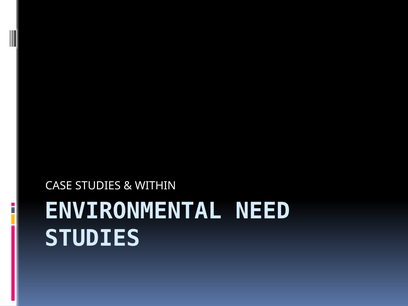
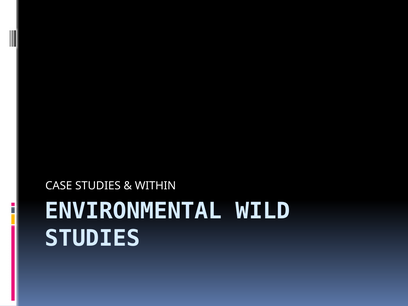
NEED: NEED -> WILD (263, 211)
